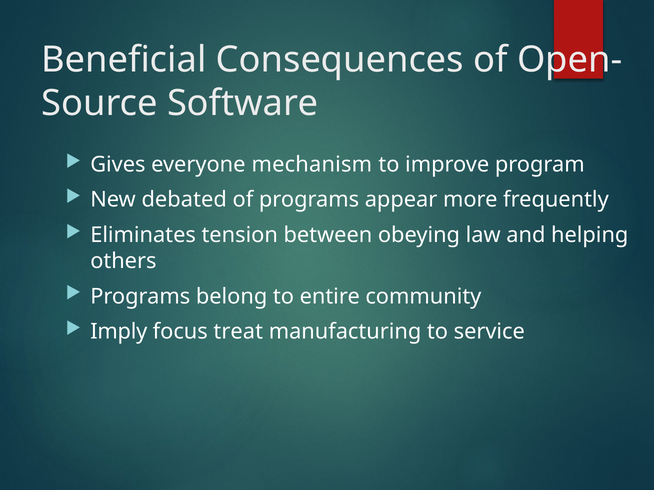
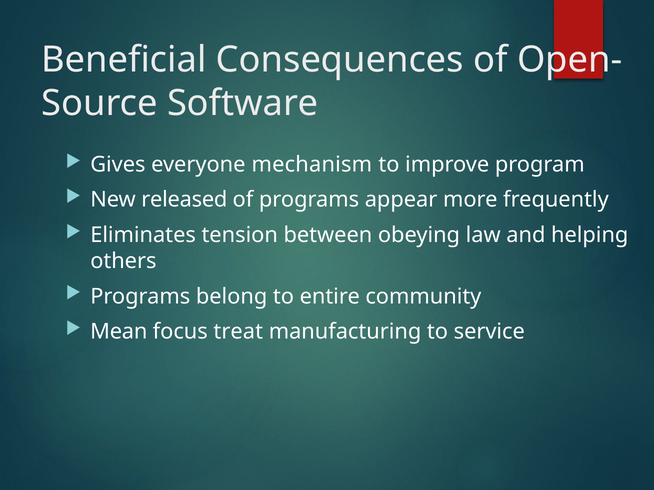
debated: debated -> released (184, 200)
Imply: Imply -> Mean (119, 332)
